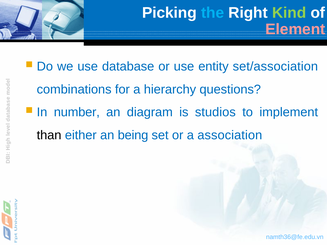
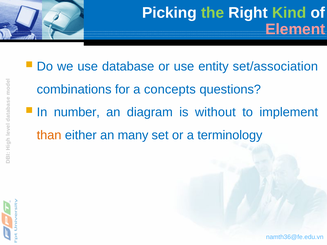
the colour: light blue -> light green (213, 13)
hierarchy: hierarchy -> concepts (170, 89)
studios: studios -> without (215, 112)
than colour: black -> orange (49, 135)
being: being -> many (133, 135)
association: association -> terminology (230, 135)
